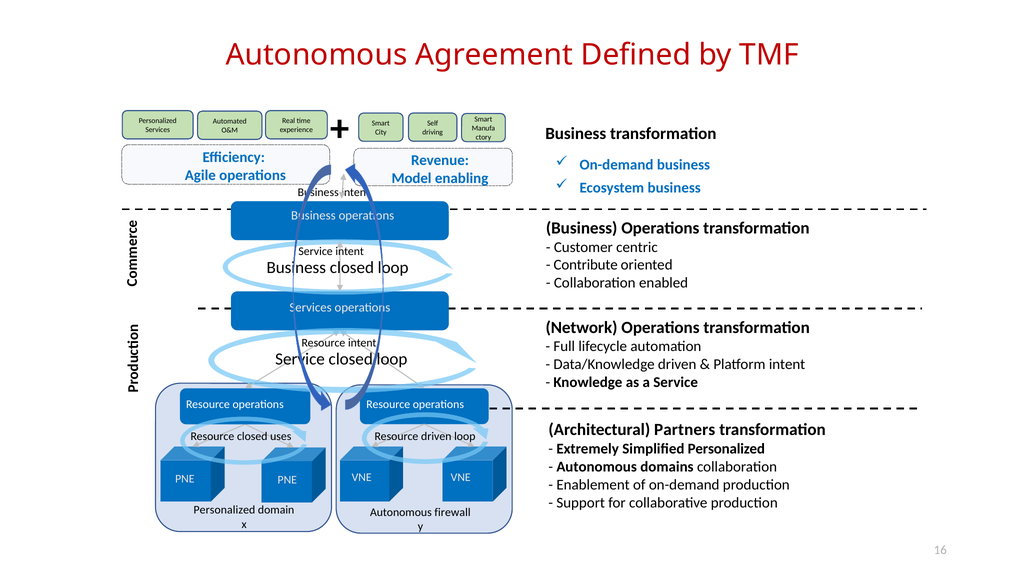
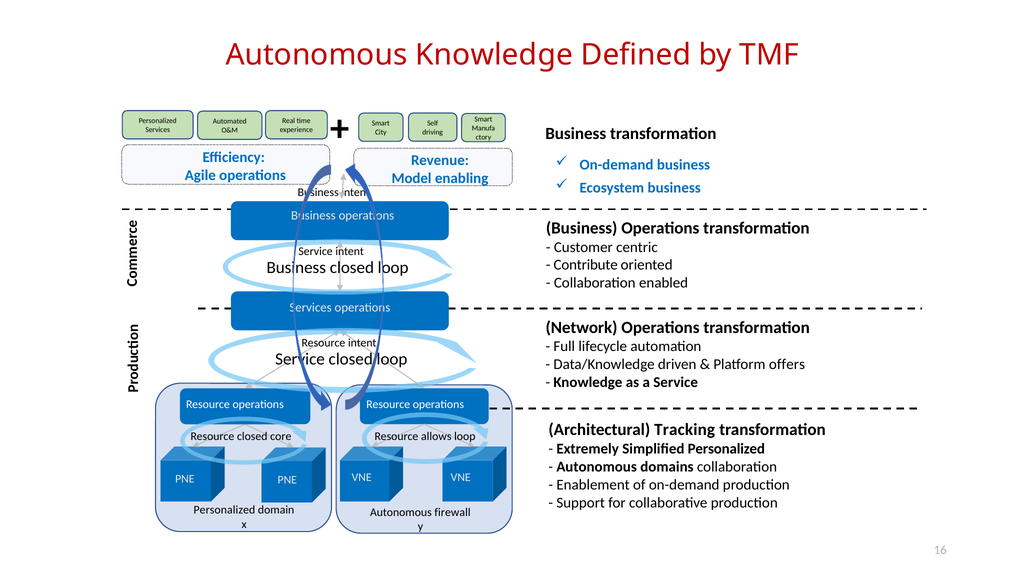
Autonomous Agreement: Agreement -> Knowledge (494, 55)
Platform intent: intent -> offers (787, 365)
Partners: Partners -> Tracking (685, 430)
uses: uses -> core (281, 437)
Resource driven: driven -> allows (436, 437)
